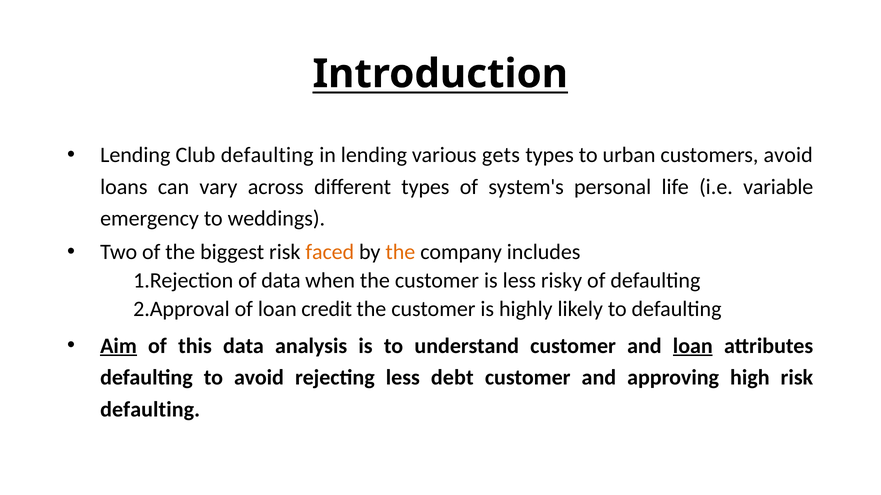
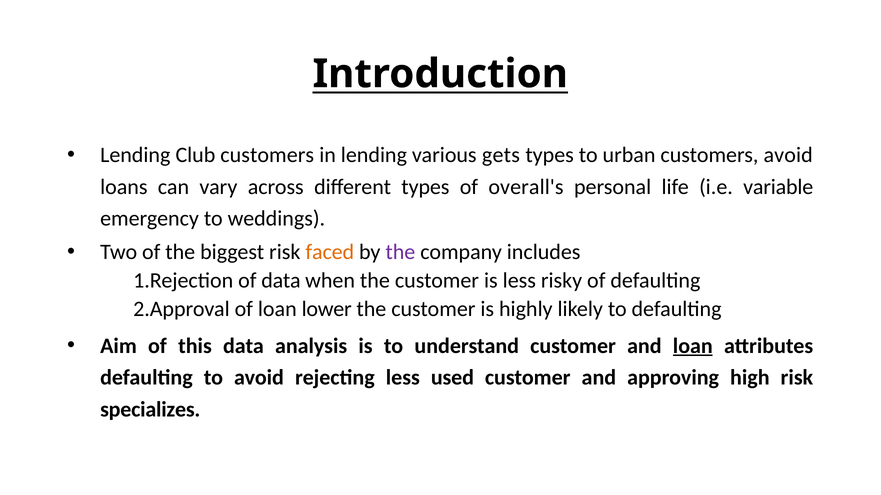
Club defaulting: defaulting -> customers (267, 155)
system's: system's -> overall's (526, 187)
the colour: orange -> purple (400, 252)
credit: credit -> lower (327, 310)
Aim underline: present -> none (118, 346)
debt: debt -> used (452, 378)
defaulting: defaulting -> specializes (150, 410)
